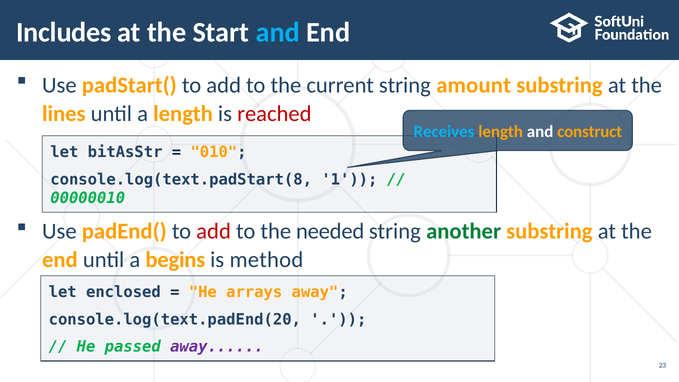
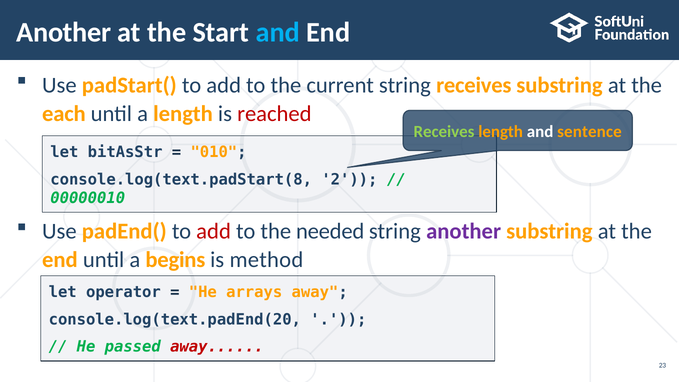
Includes: Includes -> Another (64, 32)
string amount: amount -> receives (474, 85)
lines: lines -> each (64, 114)
Receives colour: light blue -> light green (444, 132)
construct: construct -> sentence (589, 132)
1: 1 -> 2 (349, 179)
another colour: green -> purple (464, 231)
enclosed: enclosed -> operator (123, 292)
away colour: purple -> red (217, 347)
